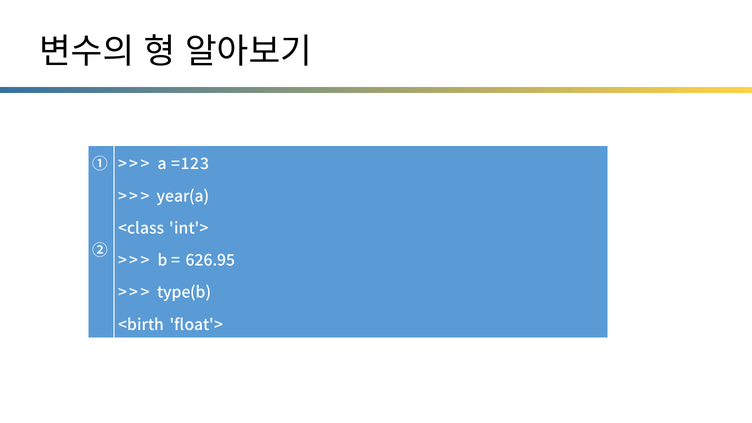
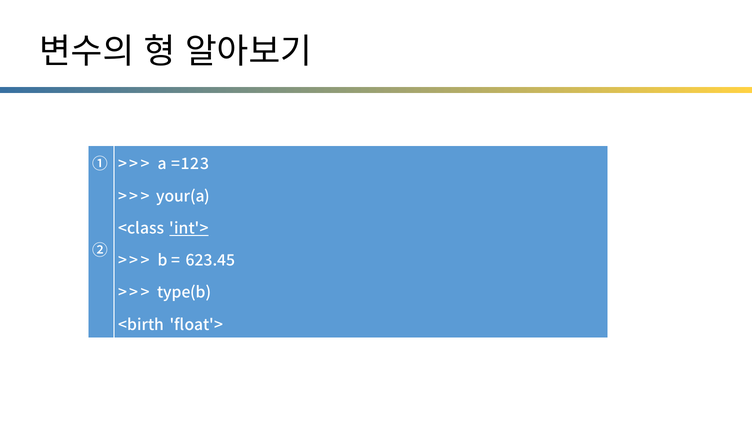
year(a: year(a -> your(a (183, 196)
int'> underline: none -> present (189, 229)
626.95: 626.95 -> 623.45 (211, 261)
